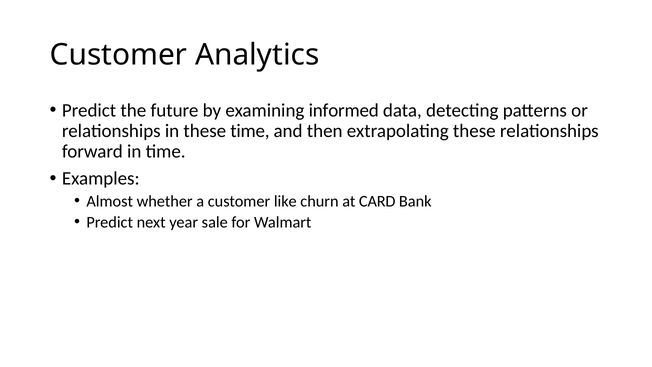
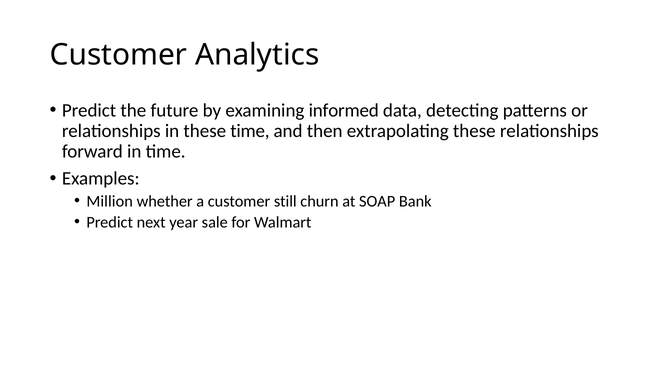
Almost: Almost -> Million (110, 201)
like: like -> still (285, 201)
CARD: CARD -> SOAP (377, 201)
